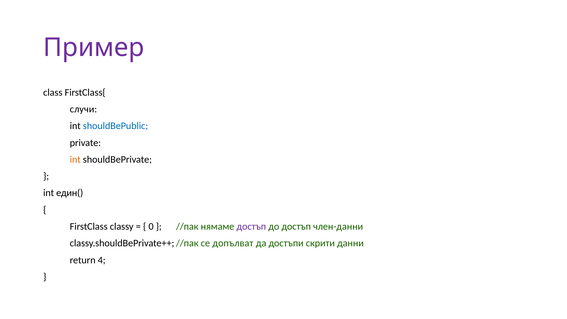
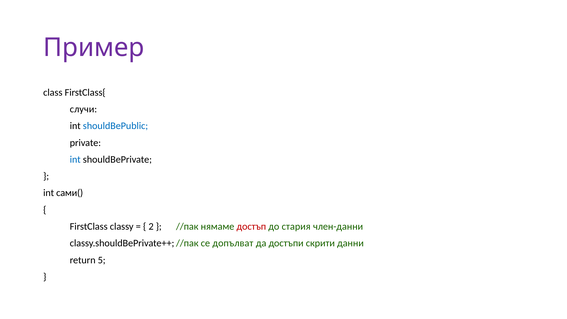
int colour: orange -> blue (75, 159)
един(: един( -> сами( (70, 193)
0: 0 -> 2 (151, 226)
достъп colour: purple -> red (251, 226)
до достъп: достъп -> стария (296, 226)
4: 4 -> 5 (102, 260)
